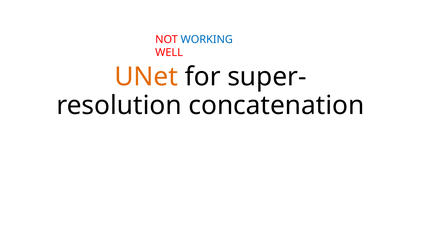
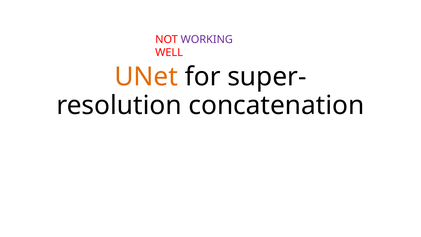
WORKING colour: blue -> purple (207, 39)
